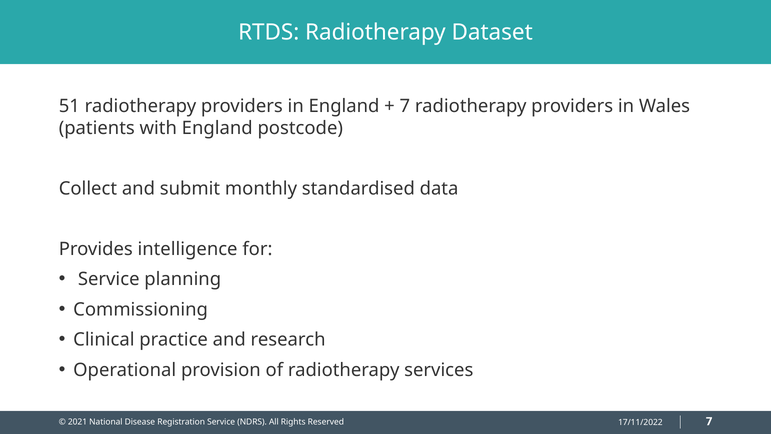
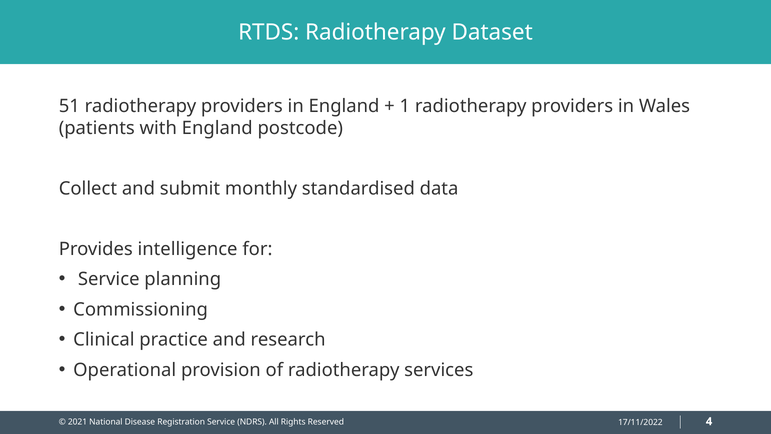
7: 7 -> 1 (405, 106)
Reserved 7: 7 -> 4 (709, 421)
